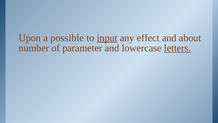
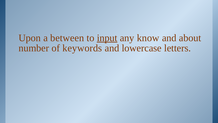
possible: possible -> between (67, 38)
effect: effect -> know (148, 38)
parameter: parameter -> keywords (82, 48)
letters underline: present -> none (178, 48)
